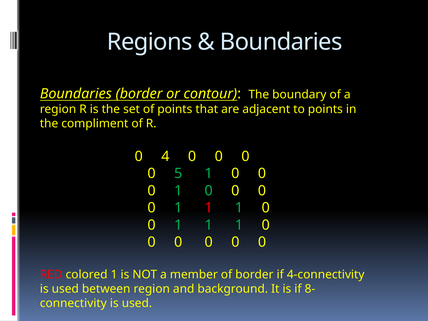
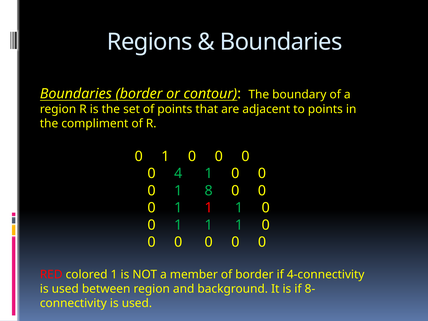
4: 4 -> 1 (165, 156)
5: 5 -> 4 (178, 174)
0 1 0: 0 -> 8 (209, 191)
